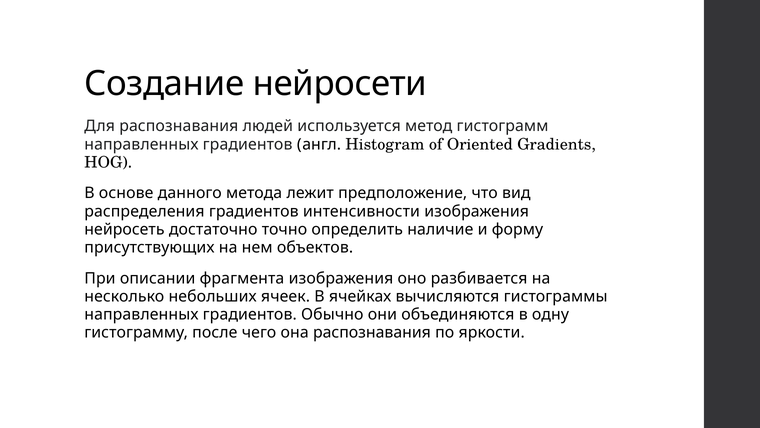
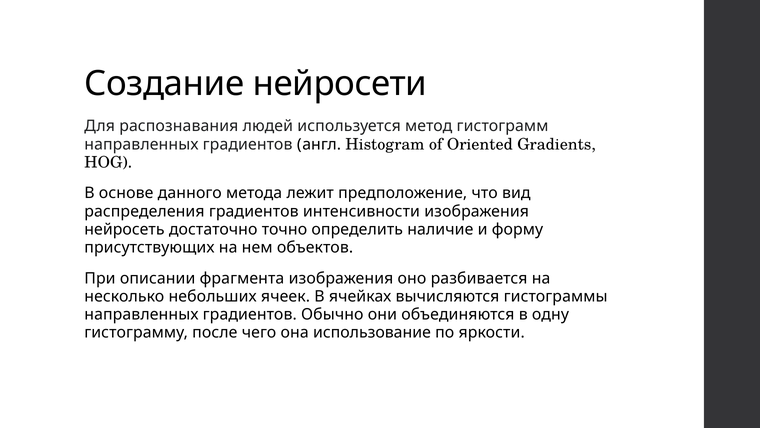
она распознавания: распознавания -> использование (372, 332)
